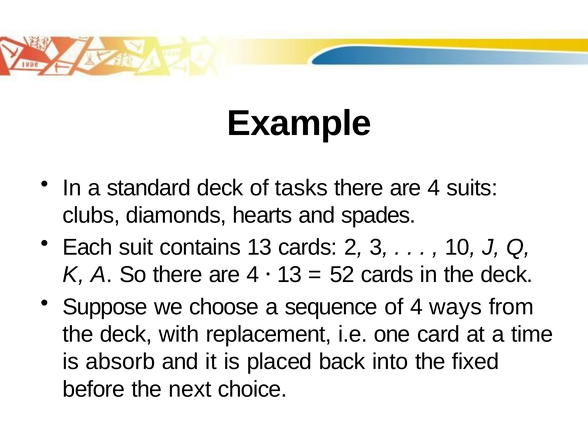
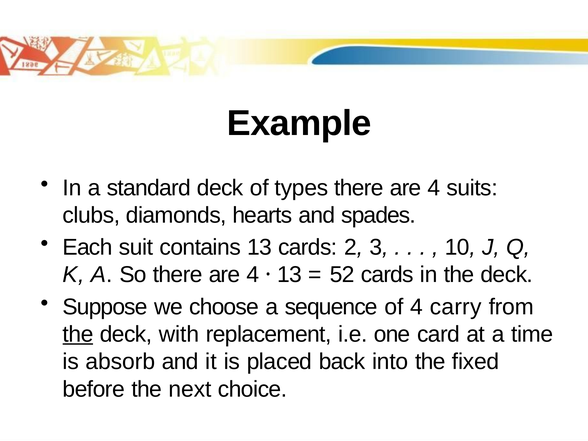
tasks: tasks -> types (302, 188)
ways: ways -> carry (456, 307)
the underline: none -> present (78, 334)
